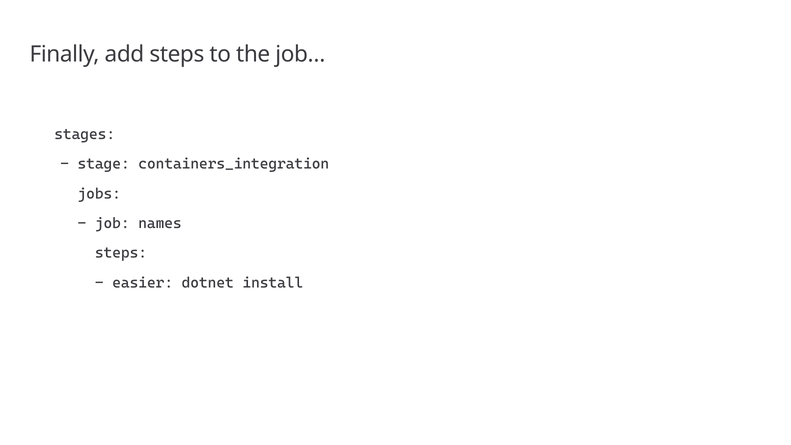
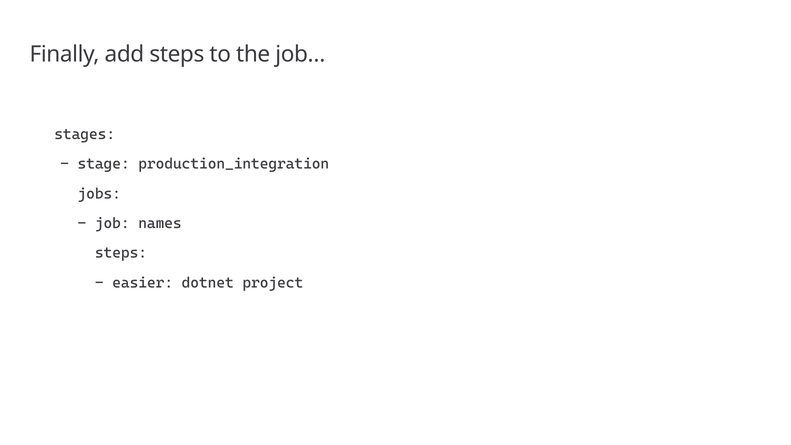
containers_integration: containers_integration -> production_integration (234, 164)
install: install -> project (273, 283)
